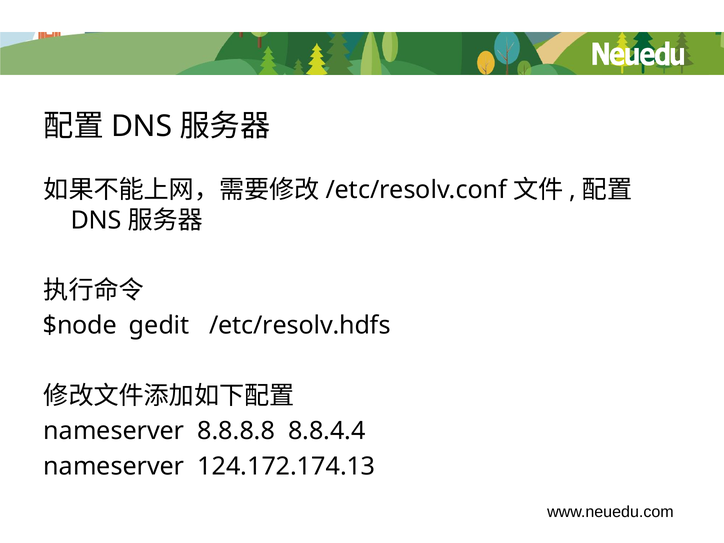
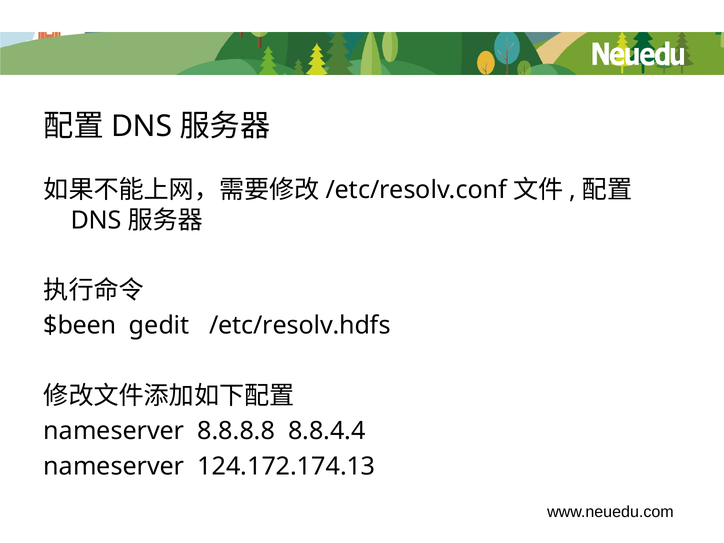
$node: $node -> $been (80, 326)
